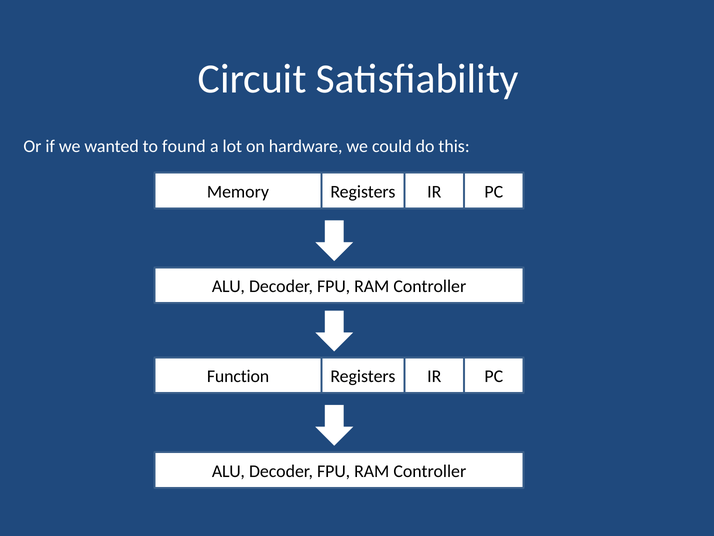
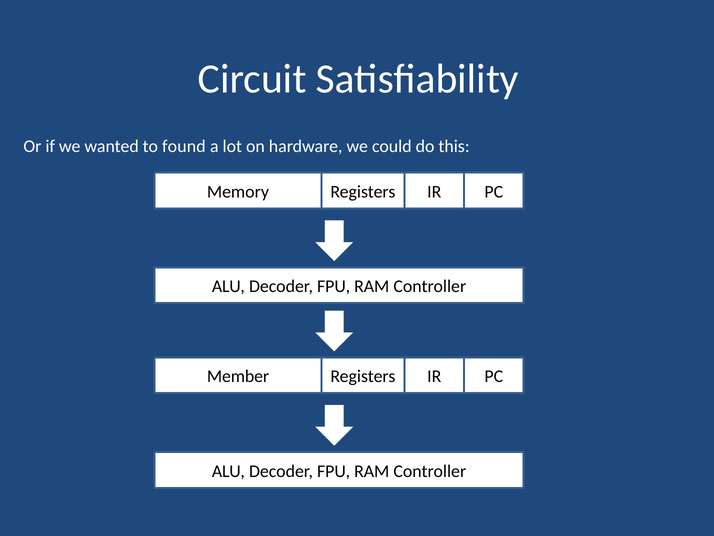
Function: Function -> Member (238, 376)
